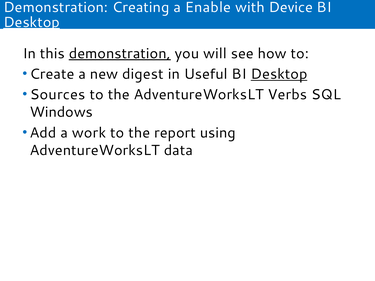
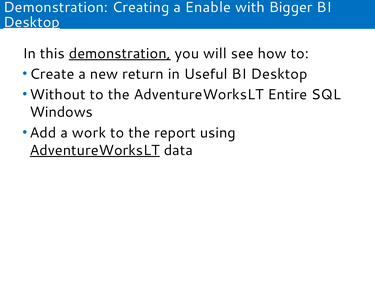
Device: Device -> Bigger (291, 7)
digest: digest -> return (143, 74)
Desktop underline: present -> none (279, 74)
Sources: Sources -> Without (58, 95)
Verbs: Verbs -> Entire (287, 95)
AdventureWorksLT underline: none -> present (95, 150)
